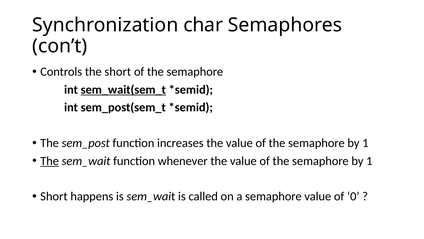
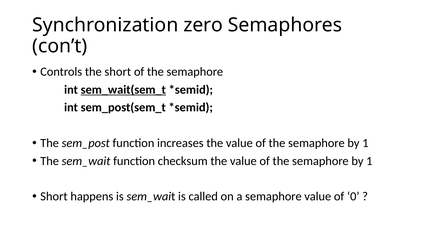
char: char -> zero (203, 25)
The underline: present -> none (50, 161)
whenever: whenever -> checksum (183, 161)
